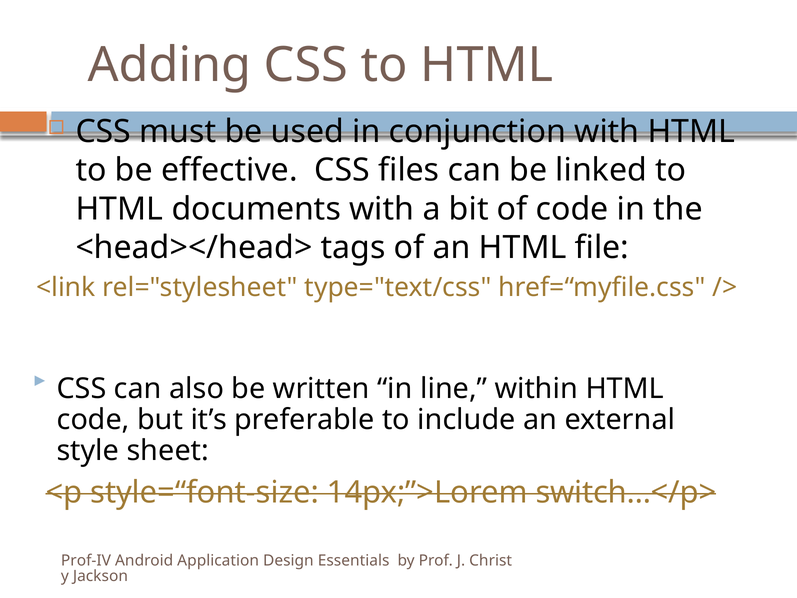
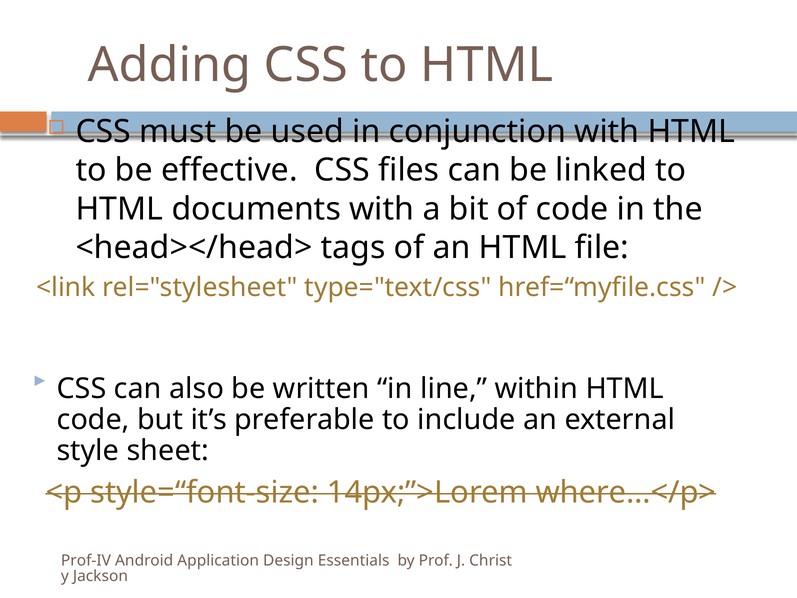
switch…</p>: switch…</p> -> where…</p> (626, 492)
